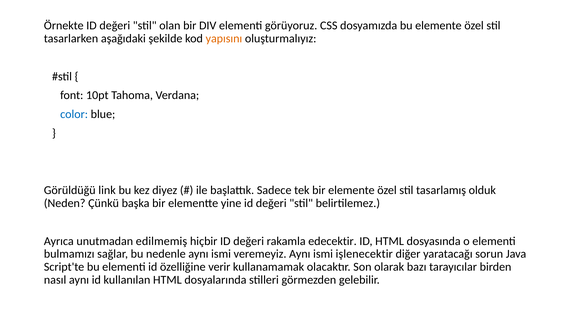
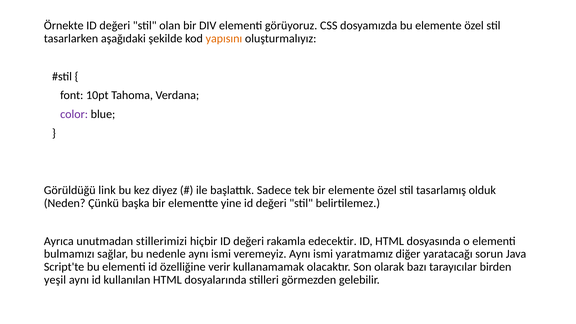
color colour: blue -> purple (74, 114)
edilmemiş: edilmemiş -> stillerimizi (161, 241)
işlenecektir: işlenecektir -> yaratmamız (364, 254)
nasıl: nasıl -> yeşil (55, 280)
